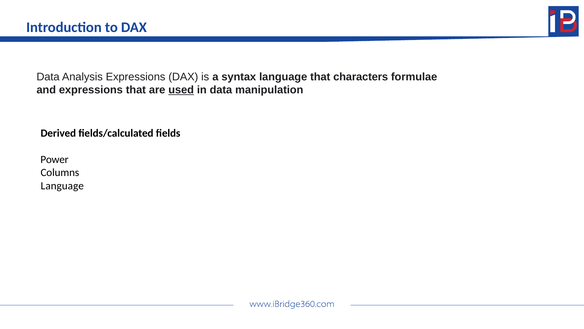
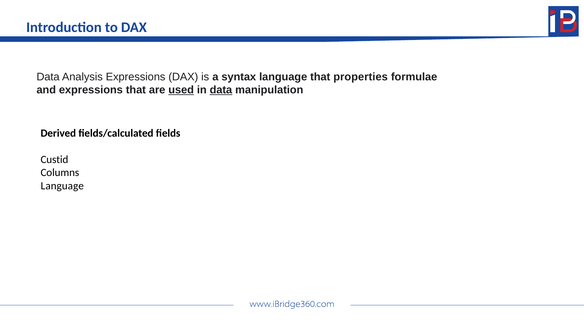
characters: characters -> properties (361, 77)
data underline: none -> present (221, 90)
Power: Power -> Custid (54, 159)
